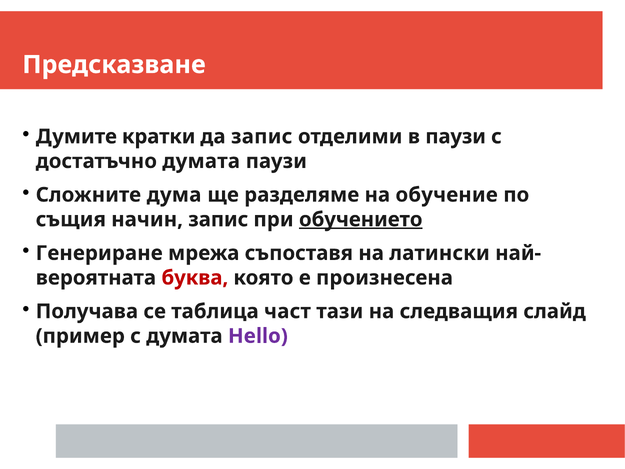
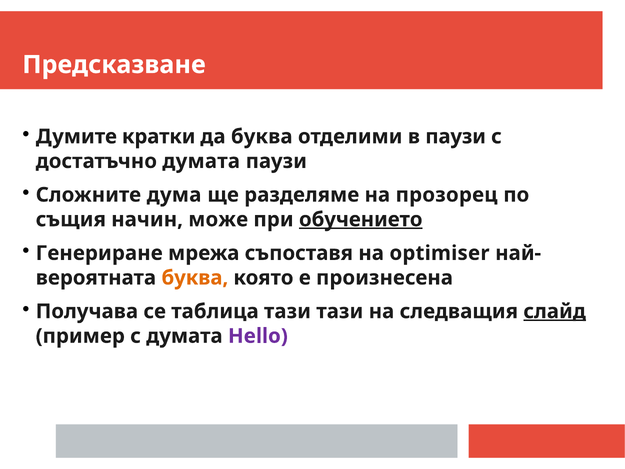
да запис: запис -> буква (262, 137)
обучение: обучение -> прозорец (447, 195)
начин запис: запис -> може (218, 219)
латински: латински -> optimiser (439, 253)
буква colour: red -> orange (195, 278)
таблица част: част -> тази (287, 311)
слайд underline: none -> present (555, 311)
